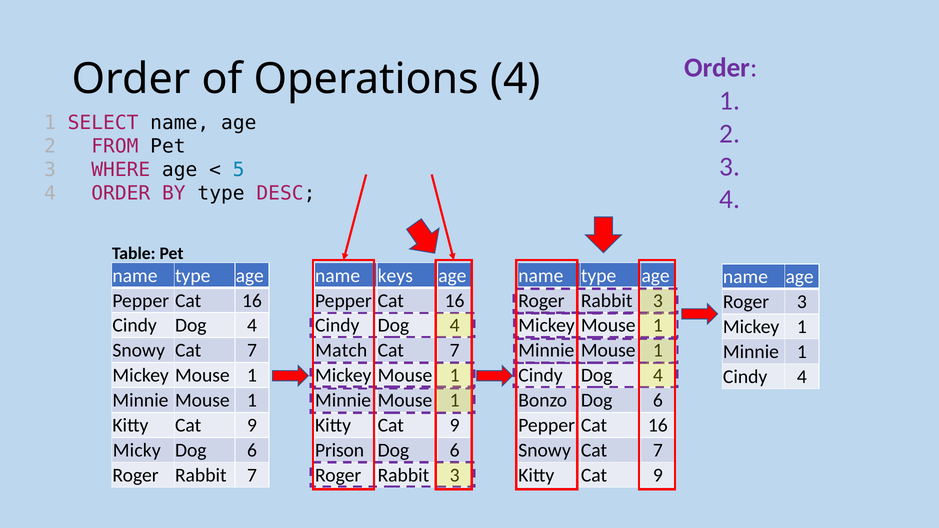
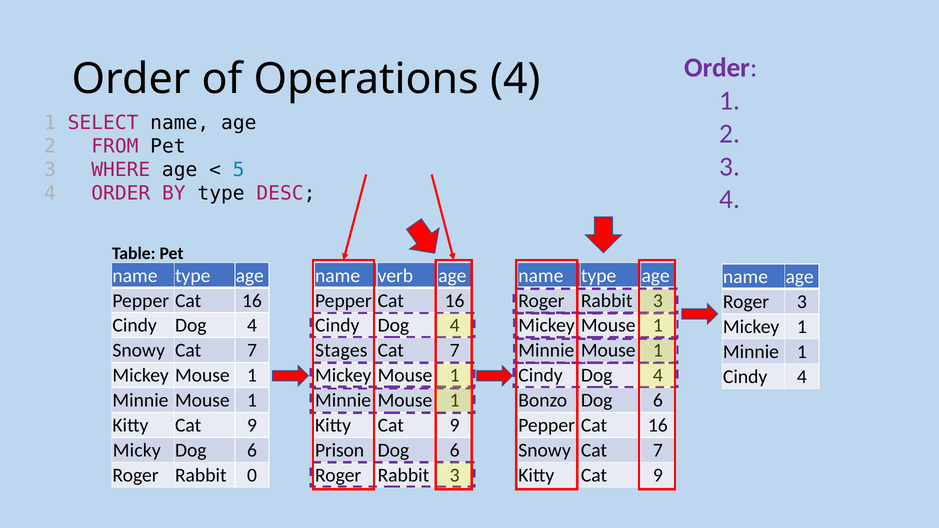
keys: keys -> verb (395, 276)
Match: Match -> Stages (341, 351)
Rabbit 7: 7 -> 0 (252, 475)
